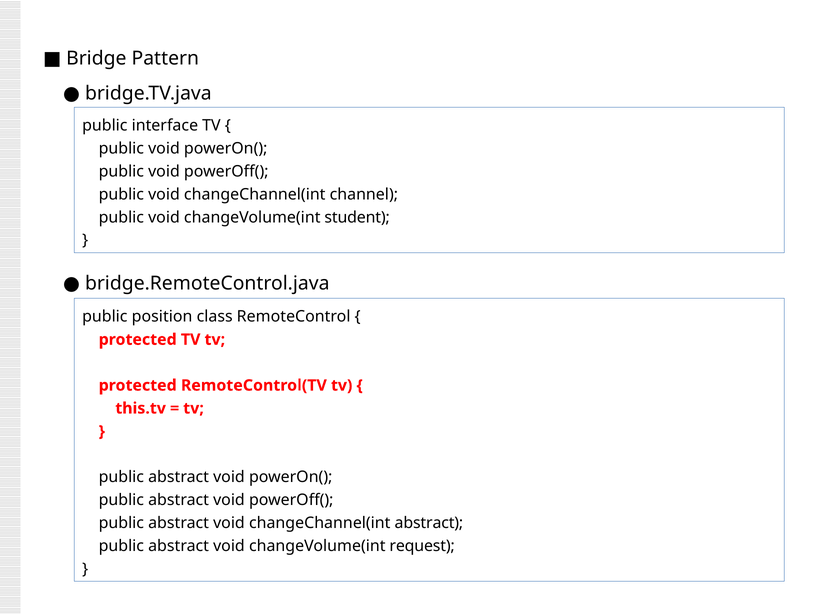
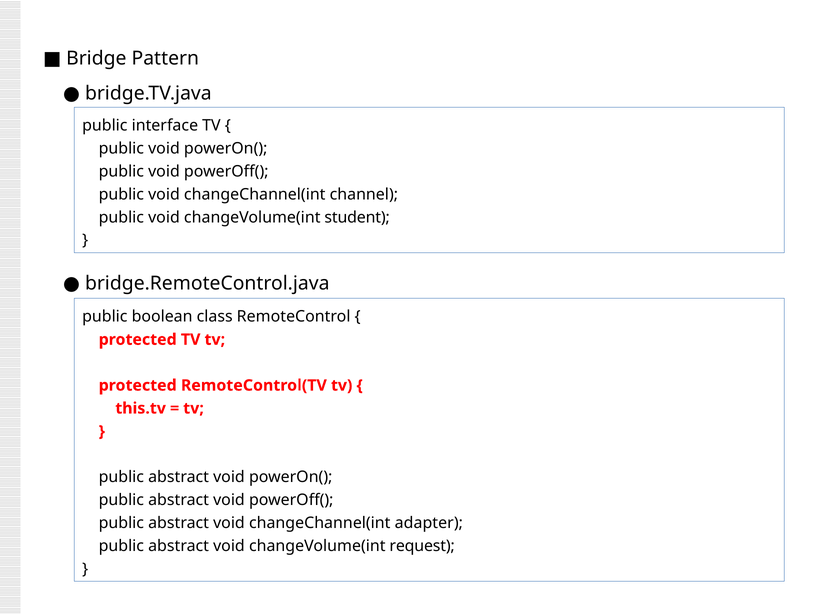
position: position -> boolean (162, 317)
changeChannel(int abstract: abstract -> adapter (429, 523)
